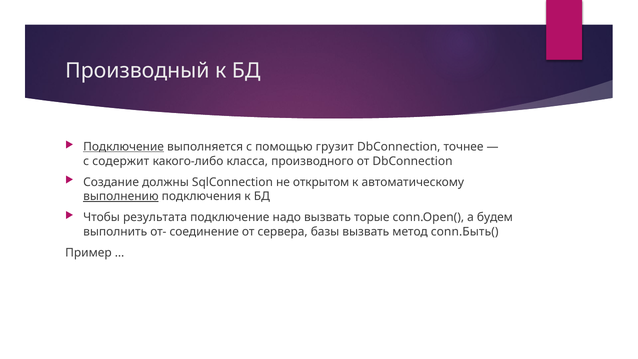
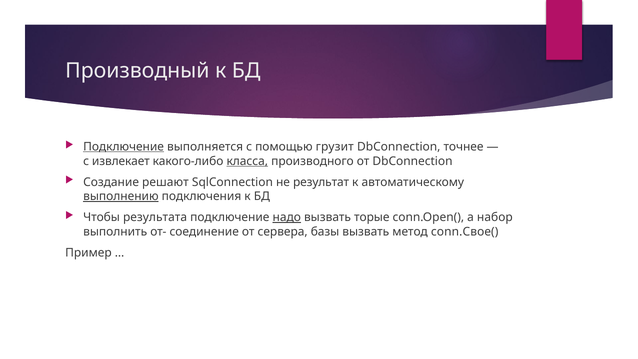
содержит: содержит -> извлекает (121, 161)
класса underline: none -> present (247, 161)
должны: должны -> решают (165, 182)
открытом: открытом -> результат (321, 182)
надо underline: none -> present (287, 217)
будем: будем -> набор (495, 217)
conn.Быть(: conn.Быть( -> conn.Свое( (465, 232)
